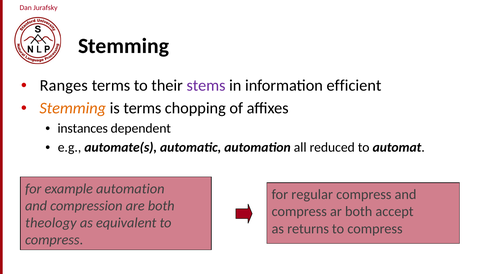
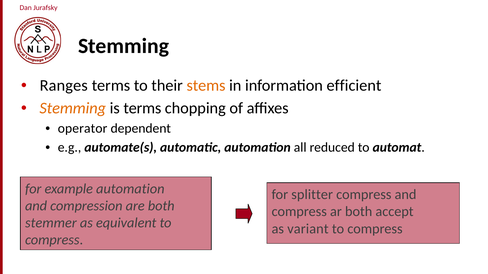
stems colour: purple -> orange (206, 86)
instances: instances -> operator (83, 129)
regular: regular -> splitter (312, 195)
theology: theology -> stemmer (51, 223)
returns: returns -> variant (308, 229)
